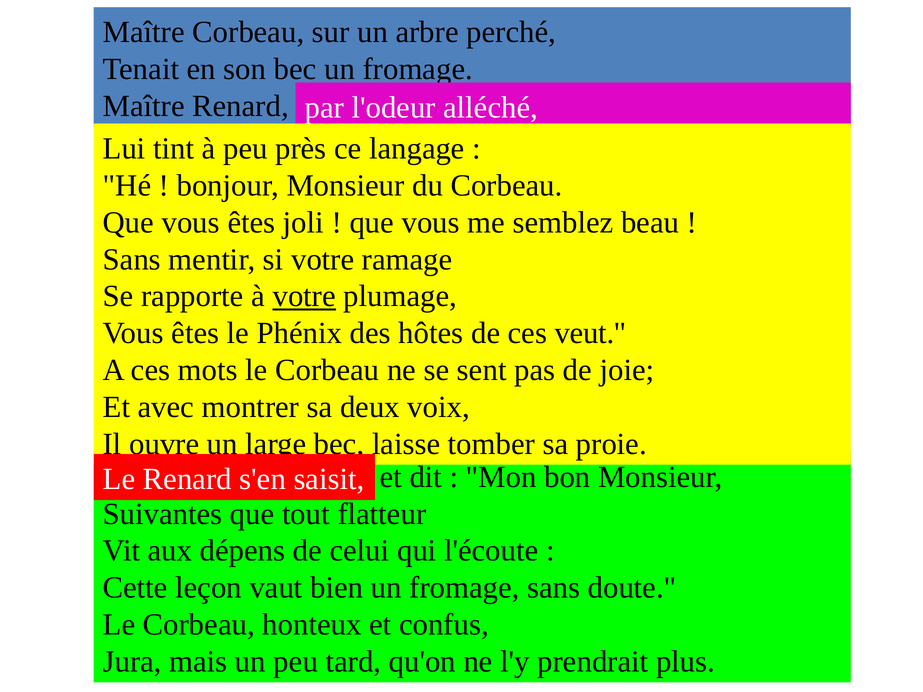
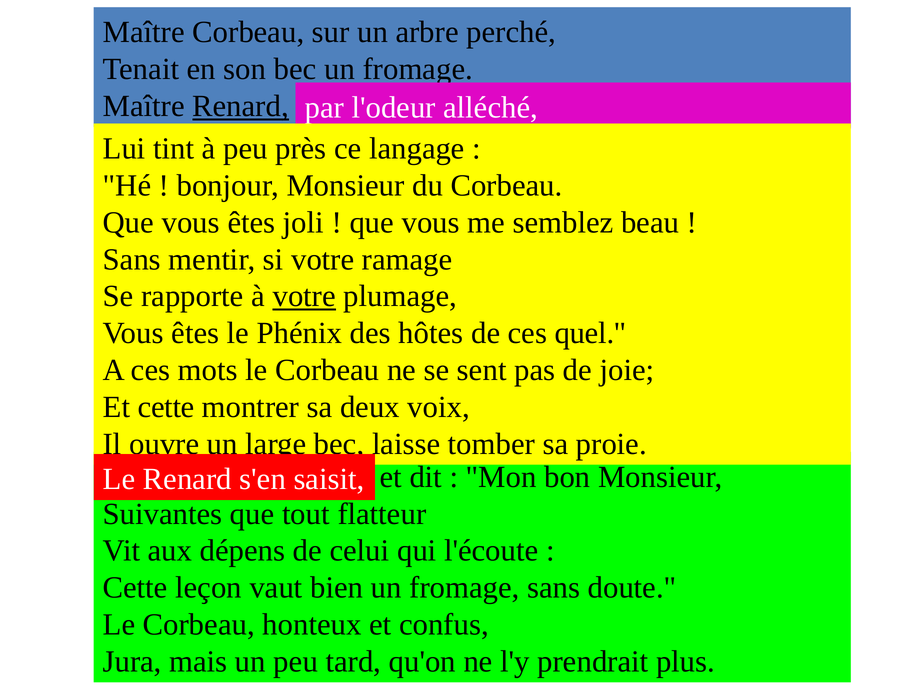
Renard underline: none -> present (241, 106)
veut: veut -> quel (591, 333)
Et avec: avec -> cette (166, 407)
